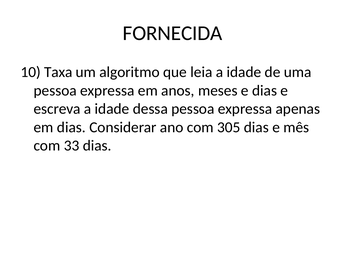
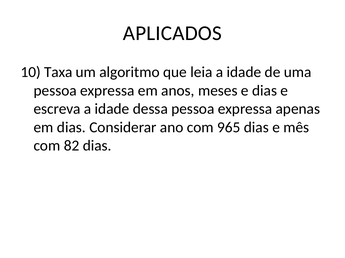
FORNECIDA: FORNECIDA -> APLICADOS (172, 33)
305: 305 -> 965 (229, 128)
33: 33 -> 82 (72, 146)
